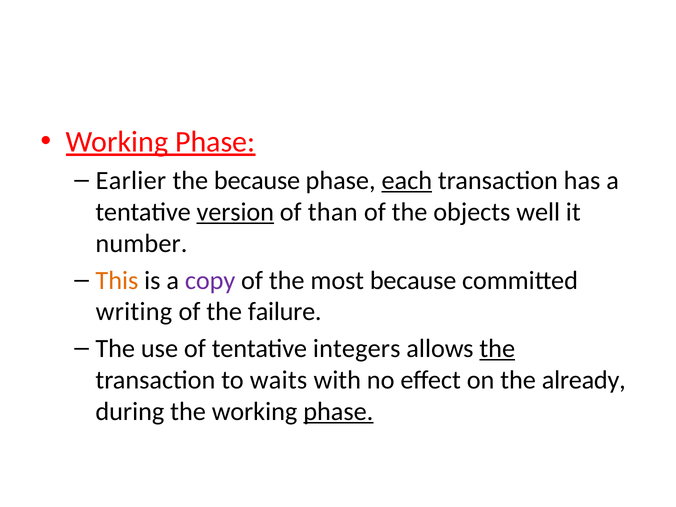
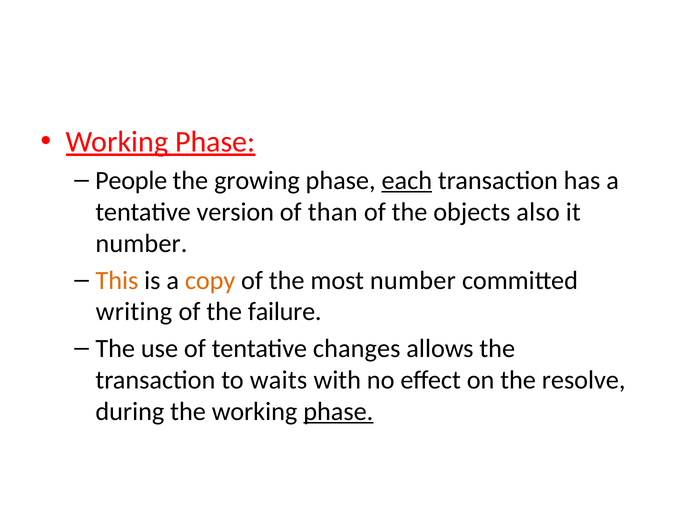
Earlier: Earlier -> People (131, 181)
the because: because -> growing (257, 181)
version underline: present -> none (235, 212)
well: well -> also (538, 212)
copy colour: purple -> orange (210, 280)
most because: because -> number (413, 280)
integers: integers -> changes (357, 349)
the underline: present -> none (497, 349)
already: already -> resolve (584, 380)
